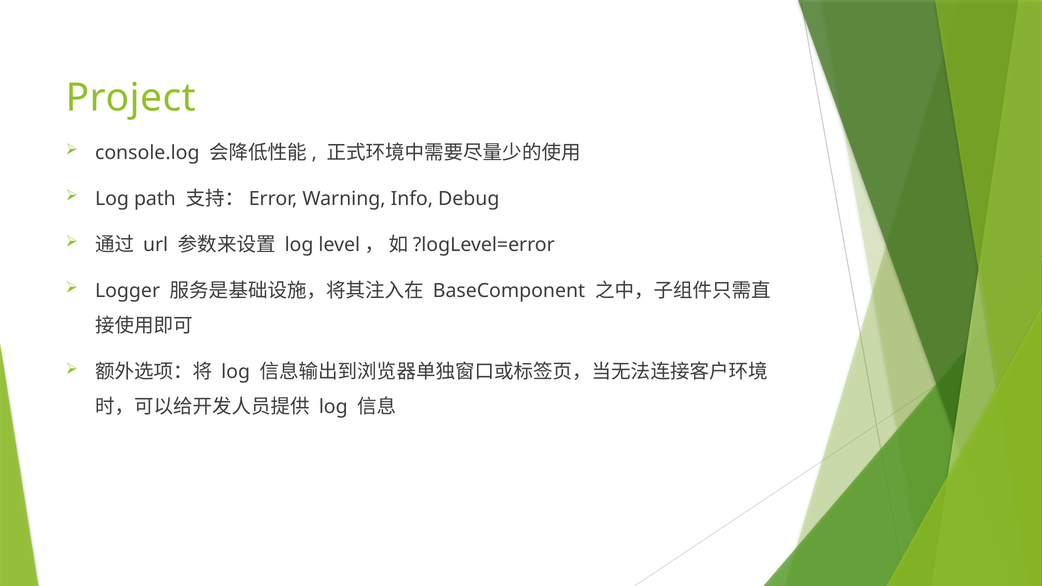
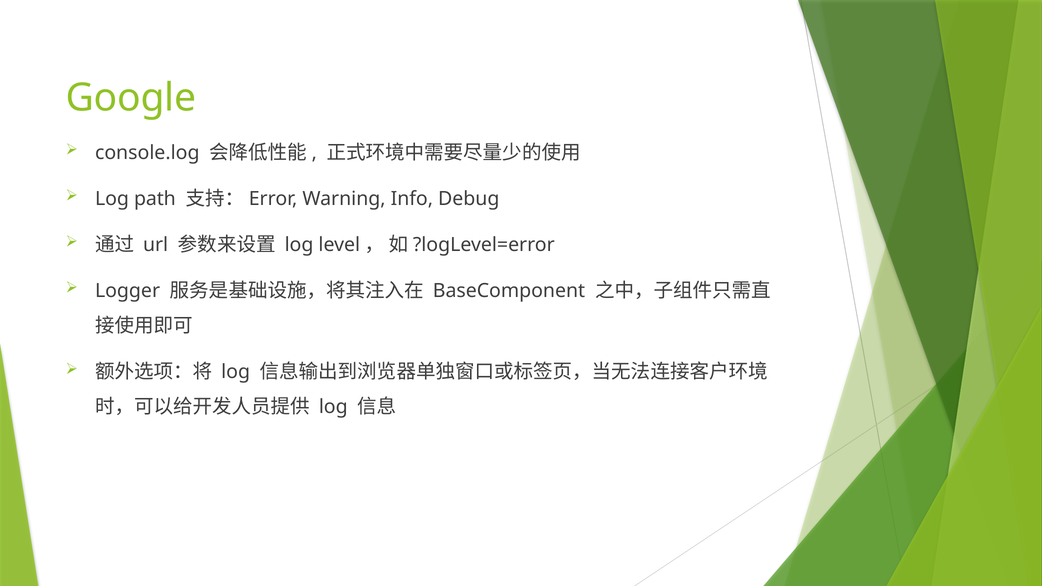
Project: Project -> Google (131, 98)
